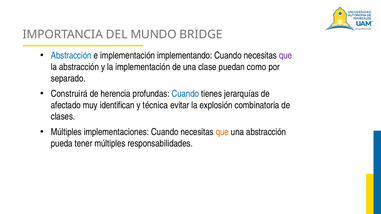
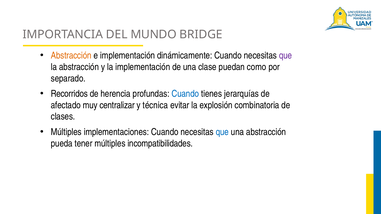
Abstracción colour: blue -> orange (71, 56)
implementando: implementando -> dinámicamente (185, 56)
Construirá: Construirá -> Recorridos (69, 94)
identifican: identifican -> centralizar (117, 105)
que colour: orange -> blue (222, 132)
responsabilidades: responsabilidades -> incompatibilidades (160, 144)
